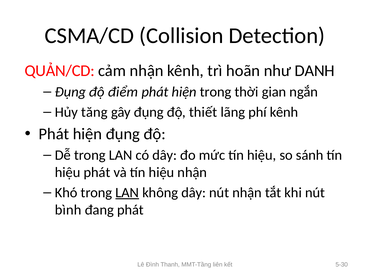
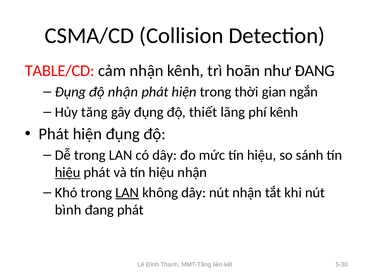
QUẢN/CD: QUẢN/CD -> TABLE/CD (60, 71)
như DANH: DANH -> ĐANG (315, 71)
độ điểm: điểm -> nhận (123, 92)
hiệu underline: none -> present (68, 173)
